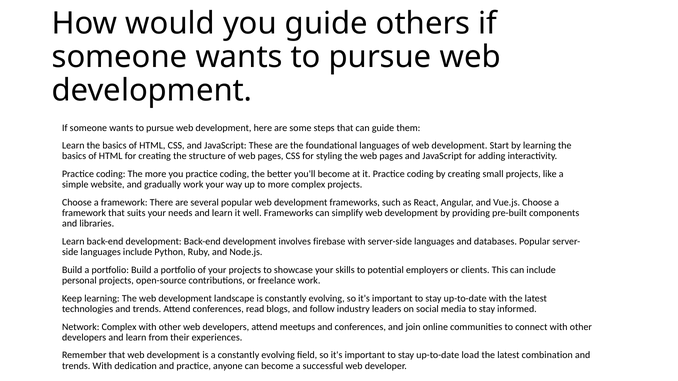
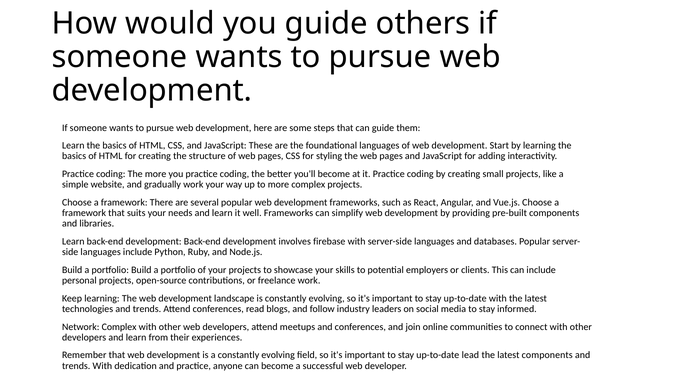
load: load -> lead (470, 356)
latest combination: combination -> components (547, 356)
